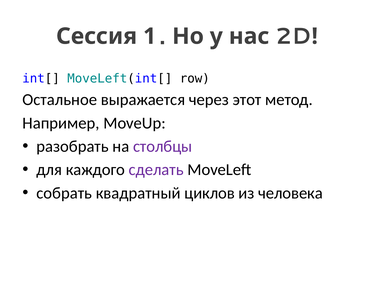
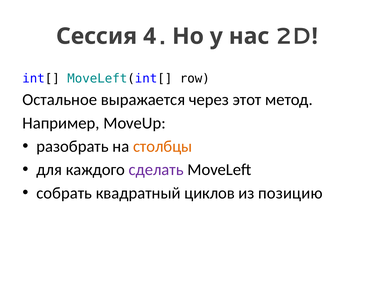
1: 1 -> 4 (150, 36)
столбцы colour: purple -> orange (163, 146)
человека: человека -> позицию (290, 193)
